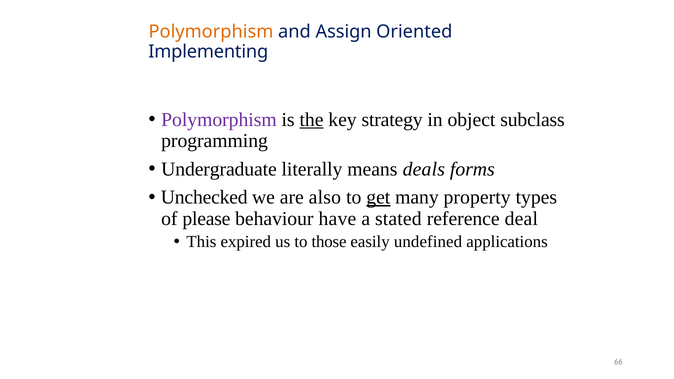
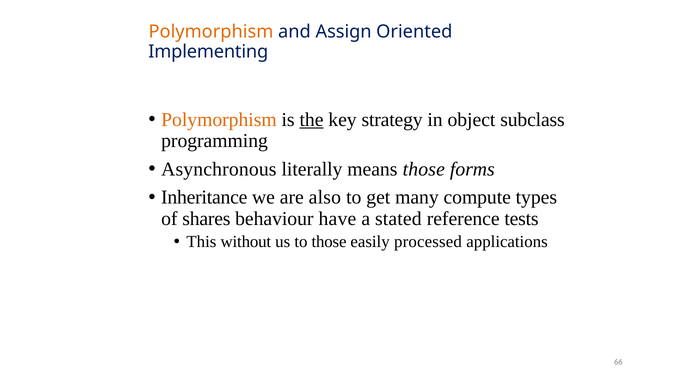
Polymorphism colour: purple -> orange (219, 120)
Undergraduate: Undergraduate -> Asynchronous (219, 169)
means deals: deals -> those (424, 169)
Unchecked: Unchecked -> Inheritance (204, 197)
get underline: present -> none (378, 197)
property: property -> compute (477, 197)
please: please -> shares (206, 219)
deal: deal -> tests (522, 219)
expired: expired -> without (246, 242)
undefined: undefined -> processed (428, 242)
